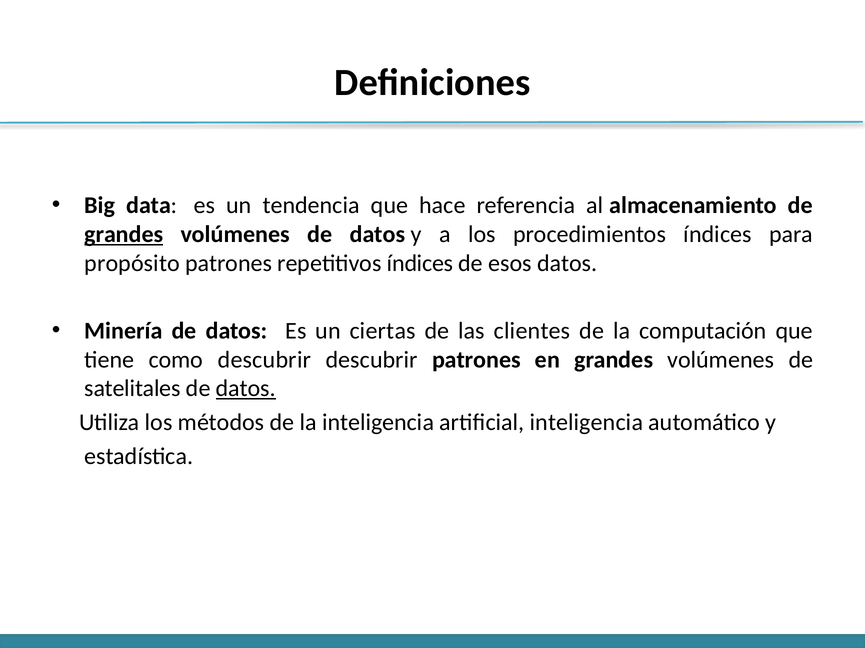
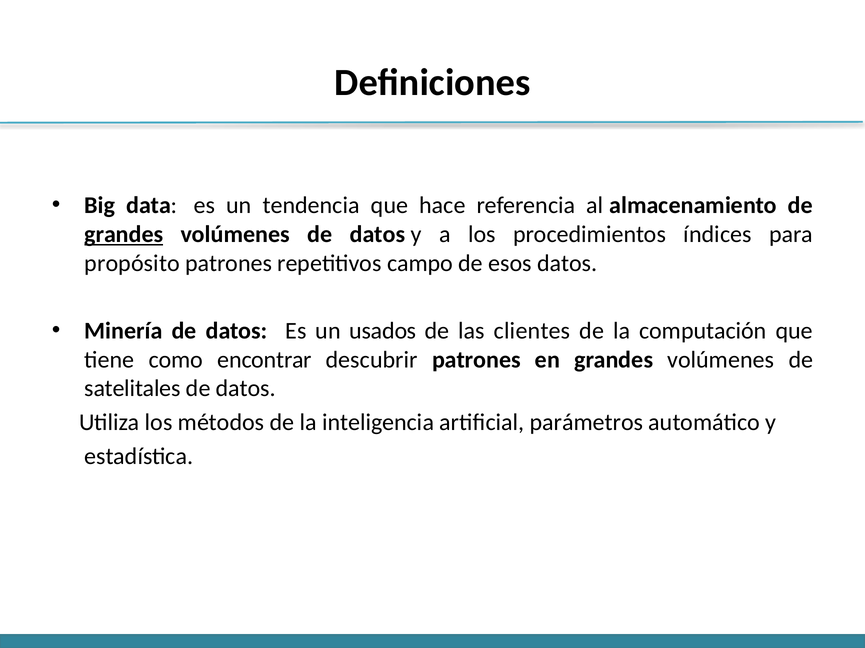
repetitivos índices: índices -> campo (420, 263)
ciertas: ciertas -> usados (383, 331)
como descubrir: descubrir -> encontrar (265, 360)
datos underline: present -> none (246, 389)
artificial inteligencia: inteligencia -> parámetros (586, 423)
